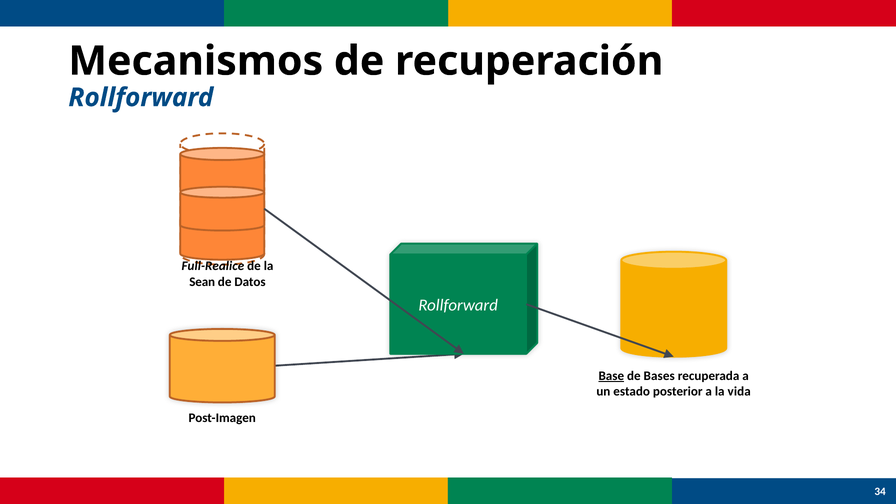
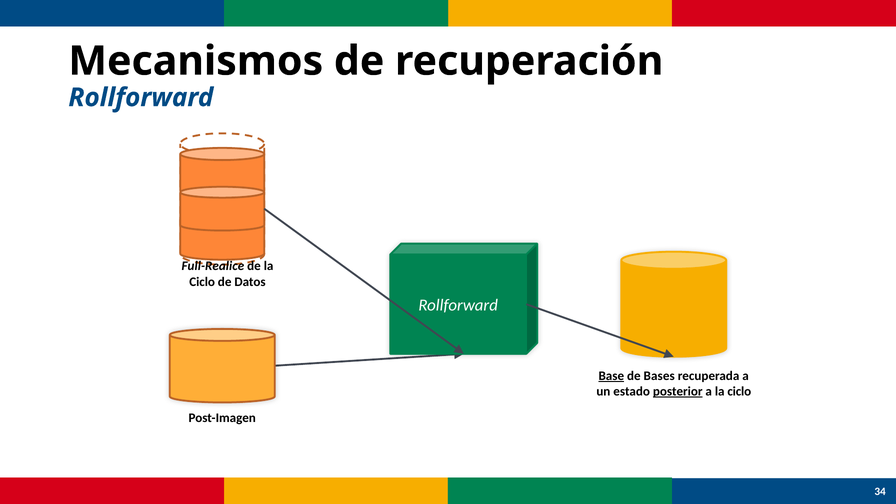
Sean: Sean -> Ciclo (202, 282)
posterior underline: none -> present (678, 391)
a la vida: vida -> ciclo (739, 391)
